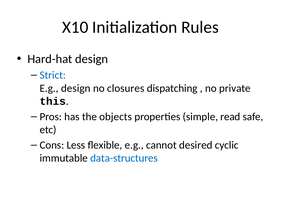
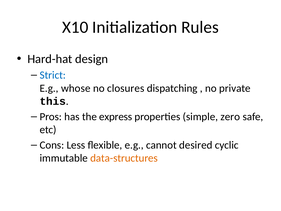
E.g design: design -> whose (76, 88)
objects: objects -> express (116, 117)
read: read -> zero (230, 117)
data-structures colour: blue -> orange (124, 158)
